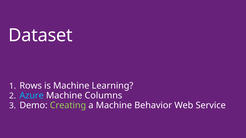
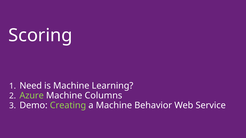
Dataset: Dataset -> Scoring (40, 35)
Rows: Rows -> Need (31, 86)
Azure colour: light blue -> light green (32, 96)
